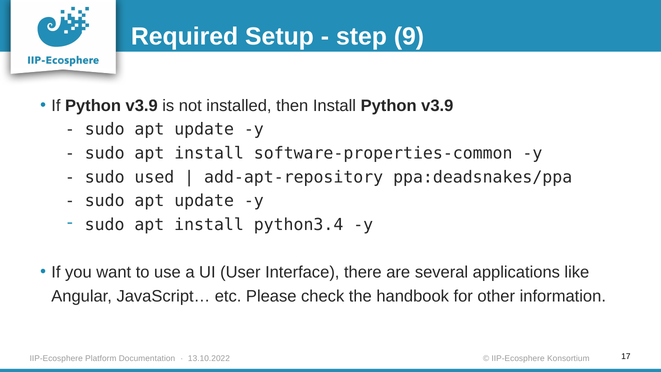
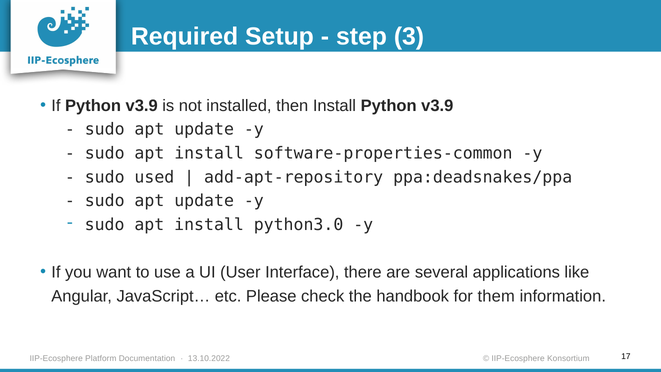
9: 9 -> 3 (409, 36)
python3.4: python3.4 -> python3.0 (299, 225)
other: other -> them (496, 296)
